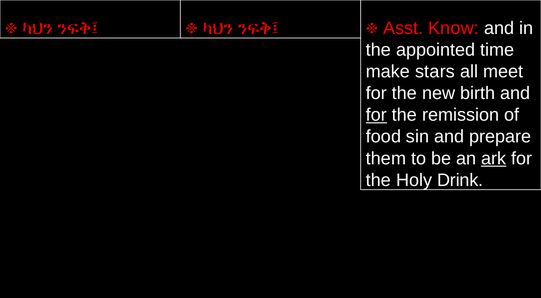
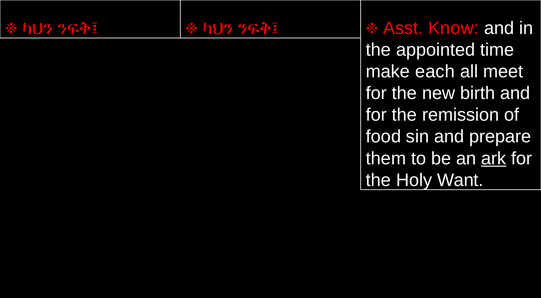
stars: stars -> each (435, 72)
for underline: present -> none (376, 115)
Drink: Drink -> Want (460, 180)
